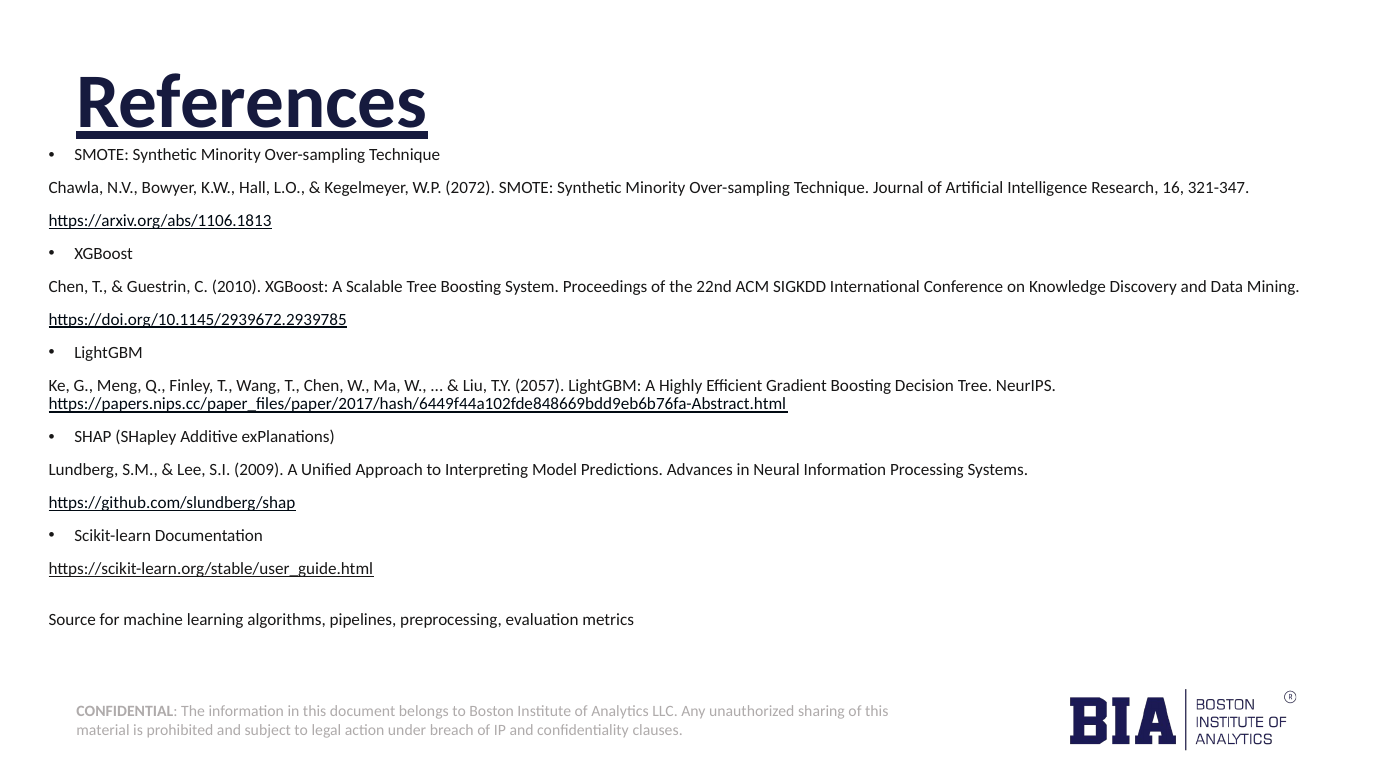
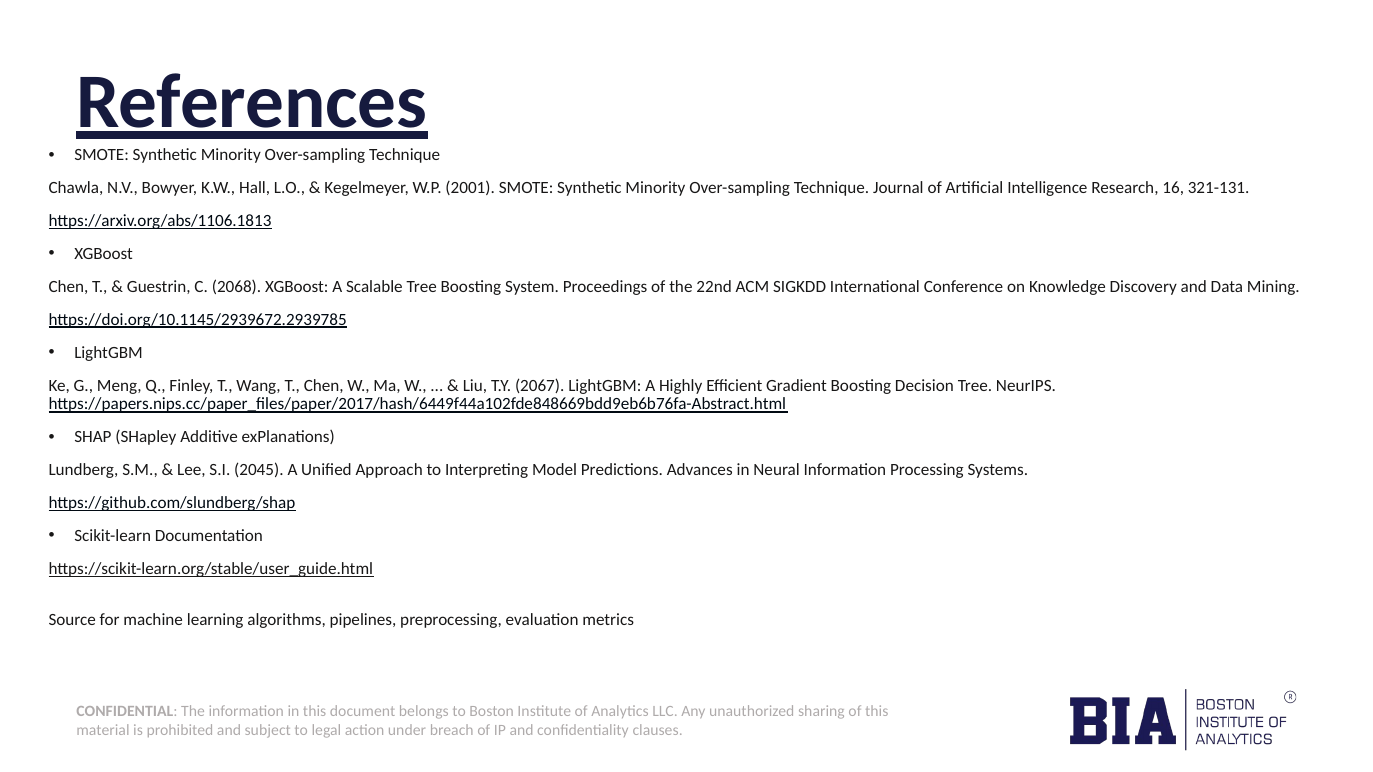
2072: 2072 -> 2001 (470, 188)
321-347: 321-347 -> 321-131 (1219, 188)
2010: 2010 -> 2068 (237, 287)
2057: 2057 -> 2067 (540, 386)
2009: 2009 -> 2045 (259, 470)
